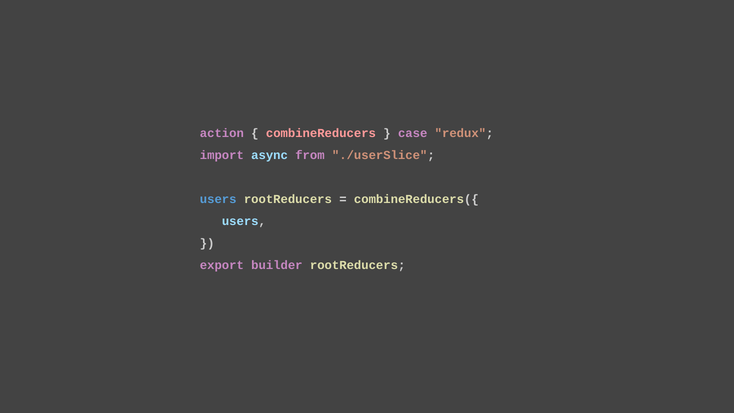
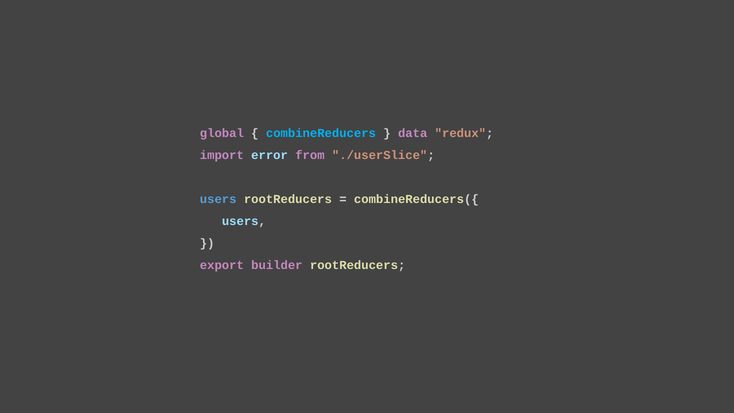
action: action -> global (222, 133)
combineReducers colour: pink -> light blue (321, 133)
case: case -> data (413, 133)
async: async -> error (270, 155)
